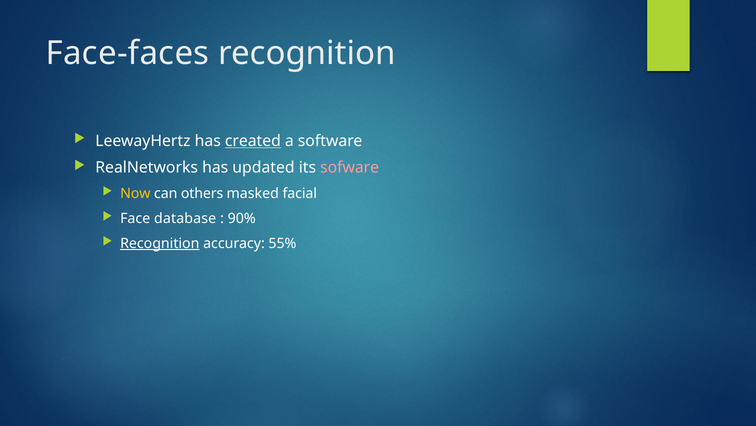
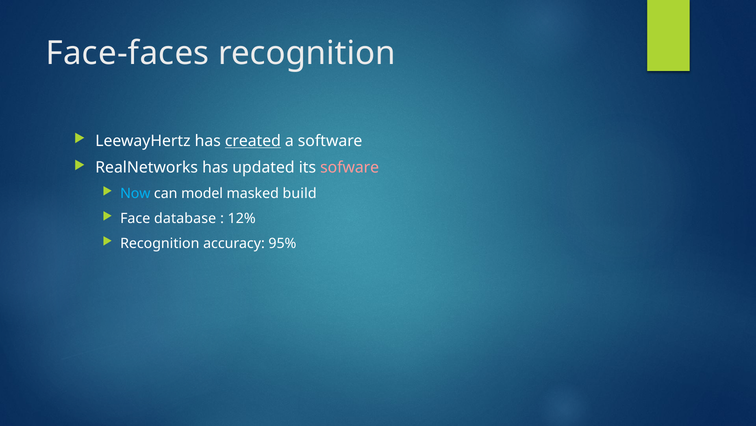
Now colour: yellow -> light blue (135, 193)
others: others -> model (202, 193)
facial: facial -> build (300, 193)
90%: 90% -> 12% (242, 218)
Recognition underline: present -> none (160, 243)
55%: 55% -> 95% (282, 243)
